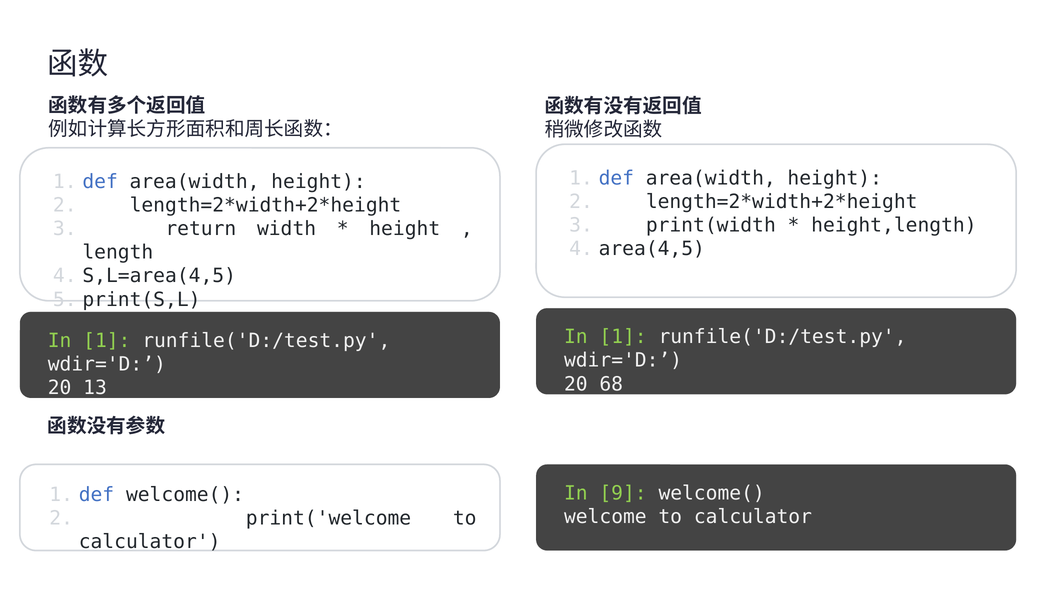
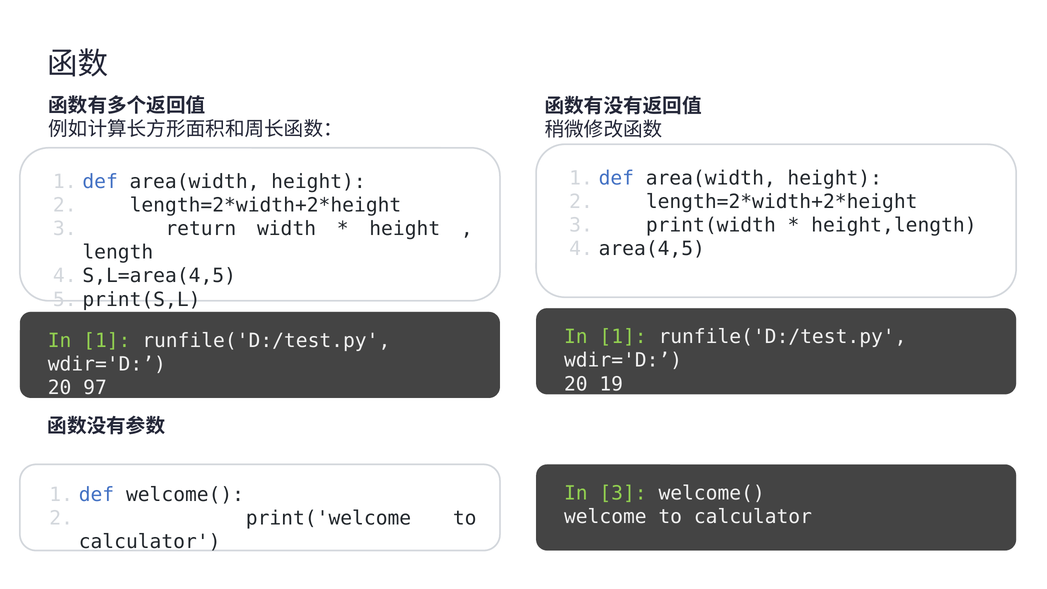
68: 68 -> 19 (611, 384)
13: 13 -> 97 (95, 388)
In 9: 9 -> 3 (623, 493)
